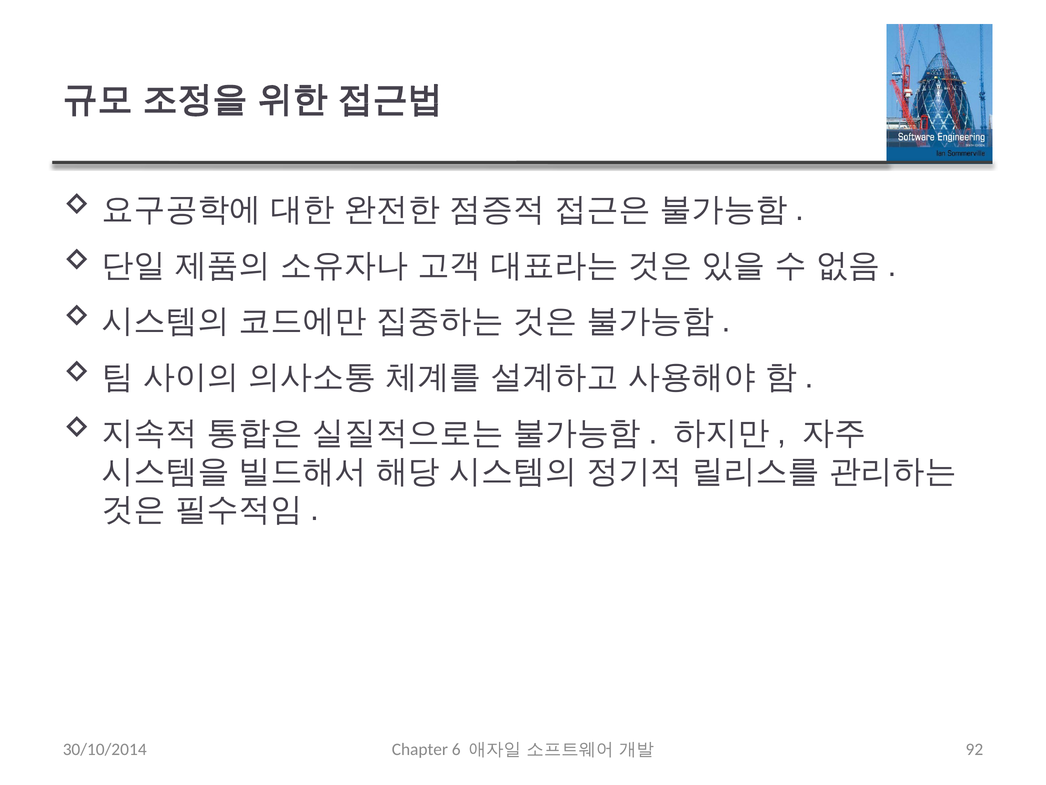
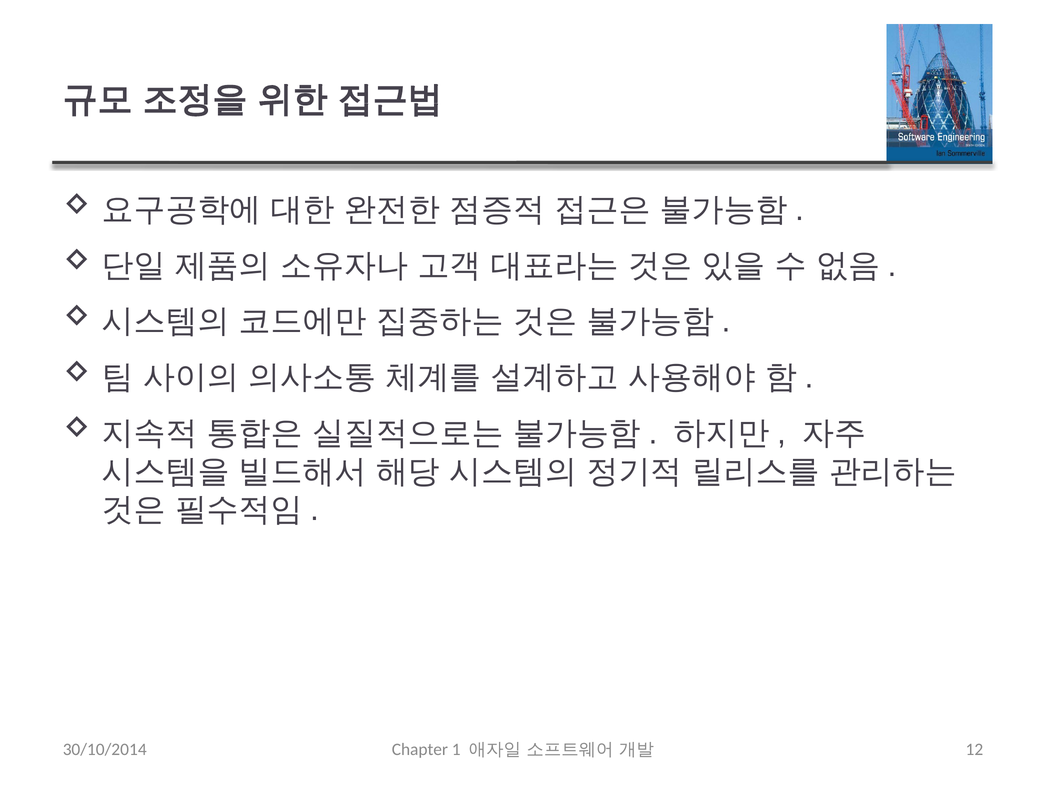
6: 6 -> 1 (456, 749)
92: 92 -> 12 (974, 749)
